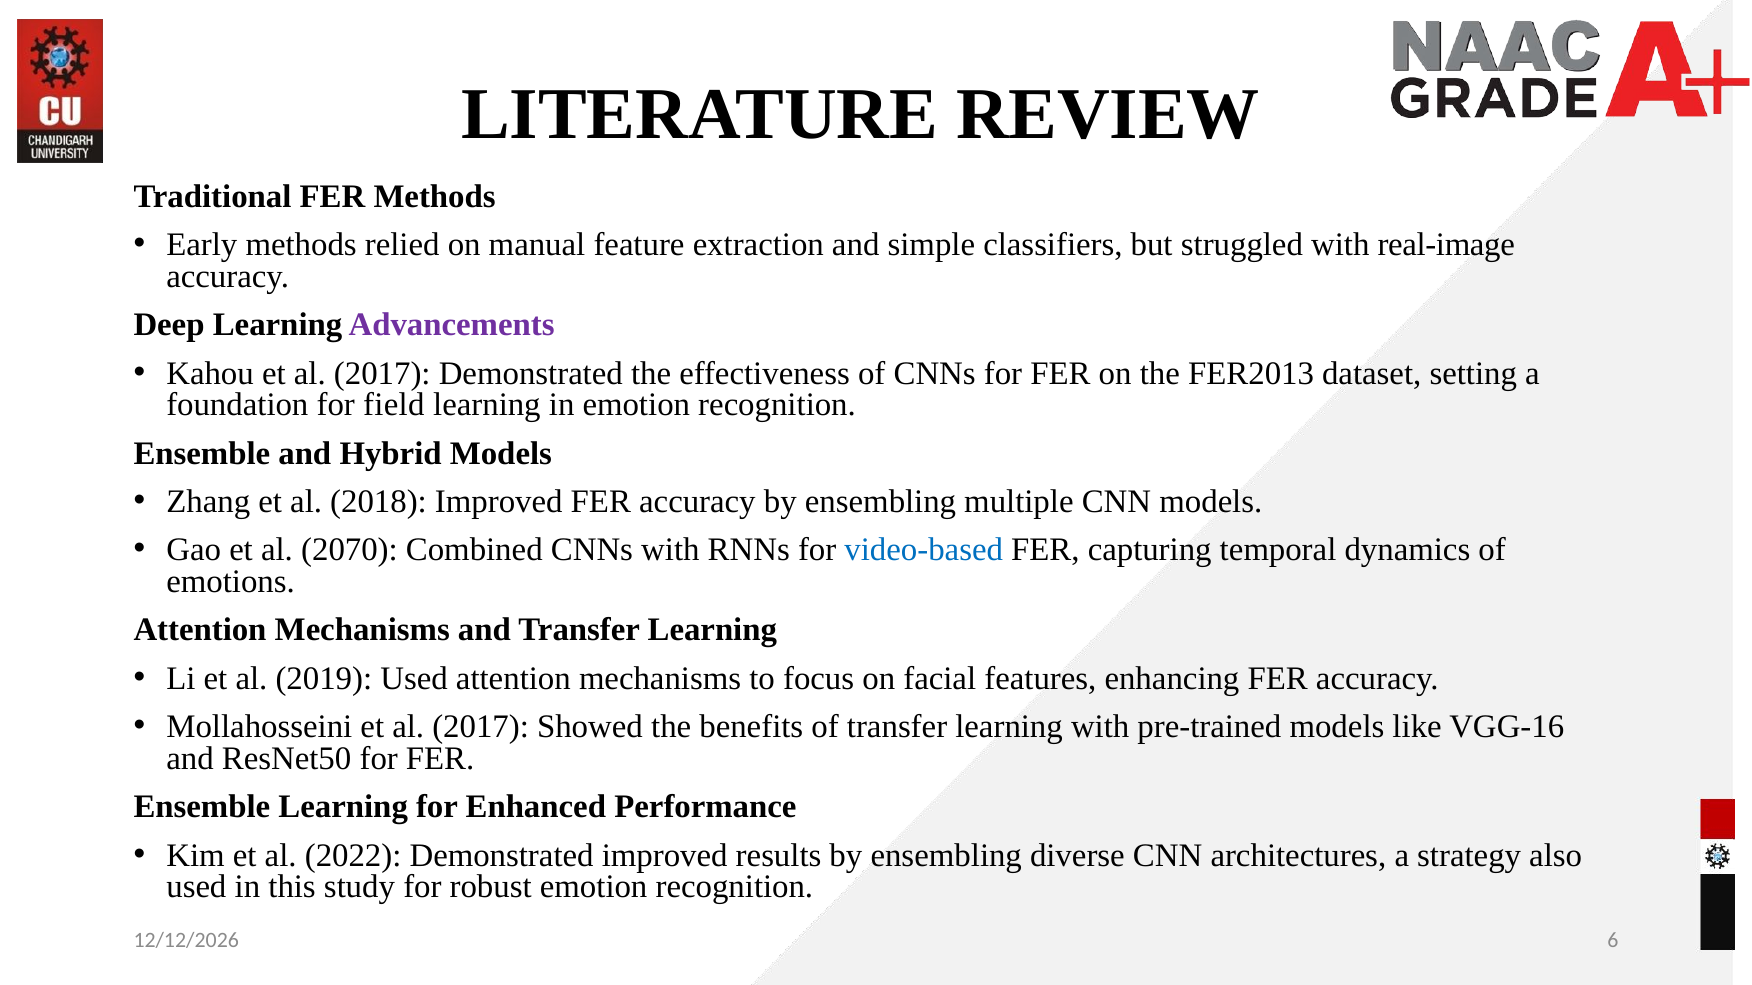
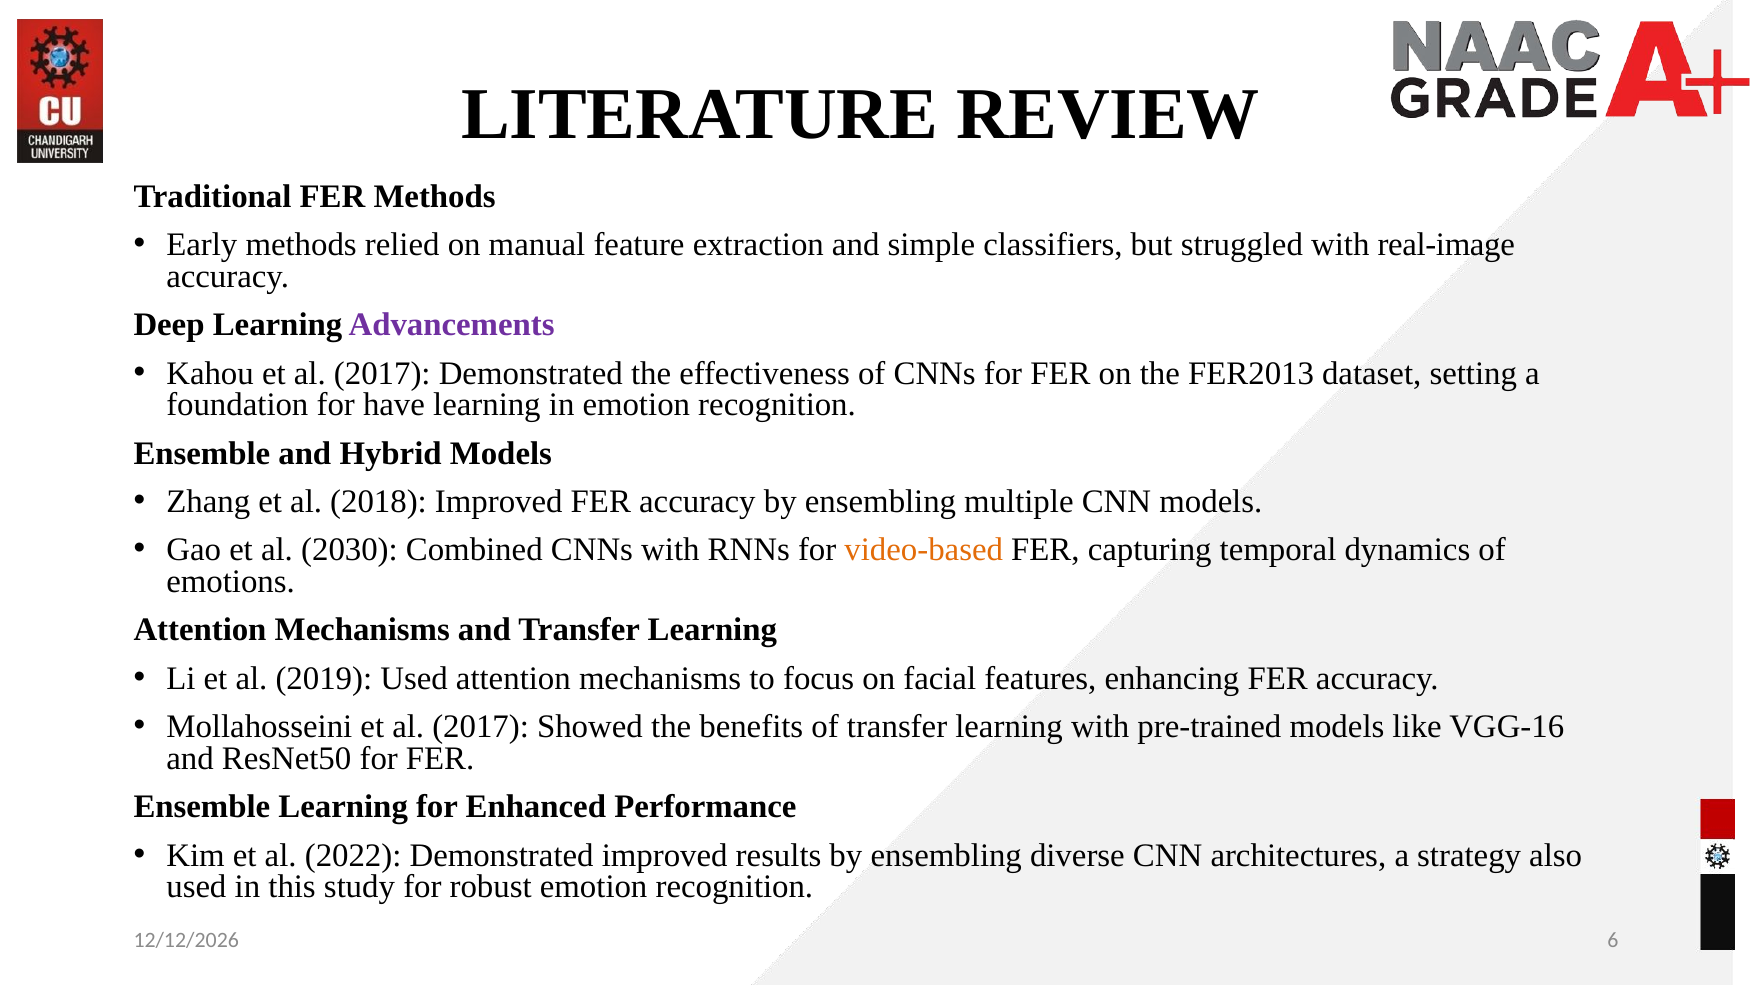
field: field -> have (394, 405)
2070: 2070 -> 2030 (349, 550)
video-based colour: blue -> orange (924, 550)
